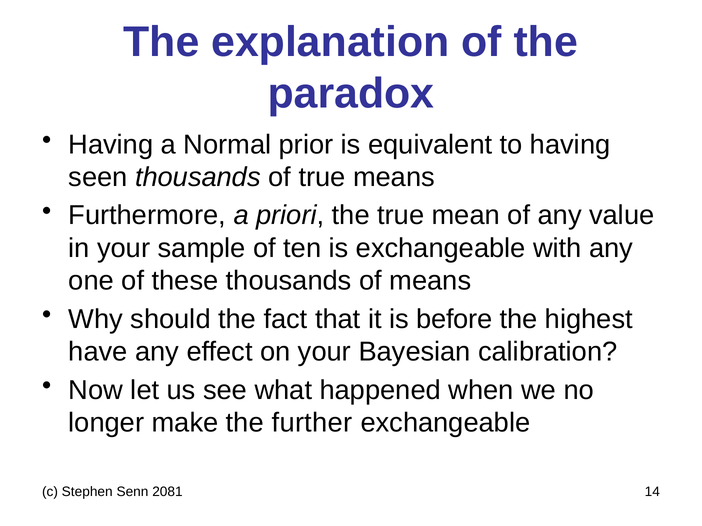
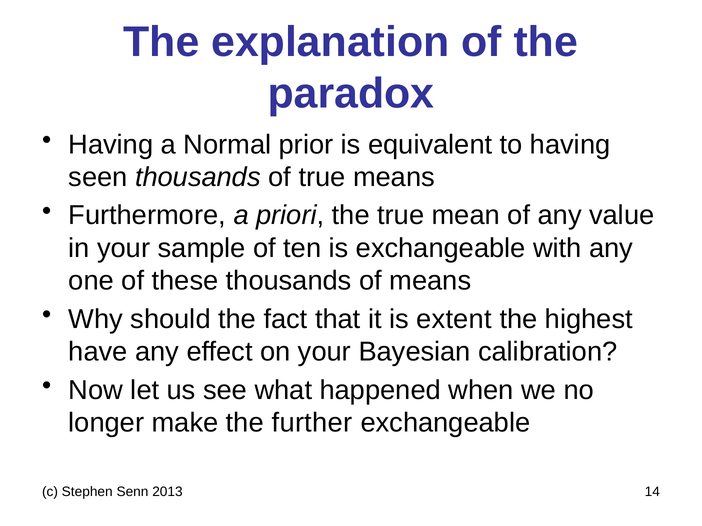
before: before -> extent (454, 319)
2081: 2081 -> 2013 (167, 492)
